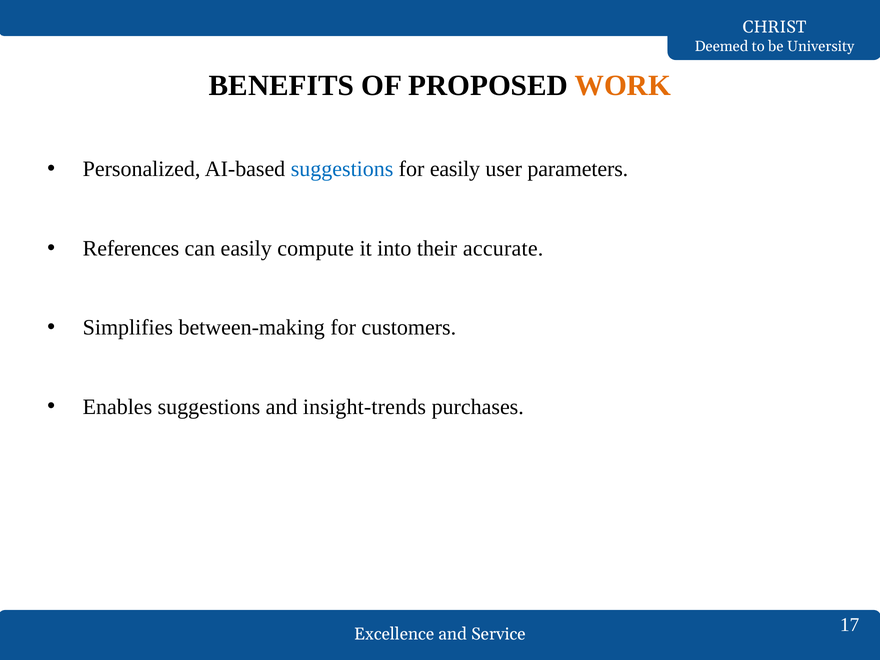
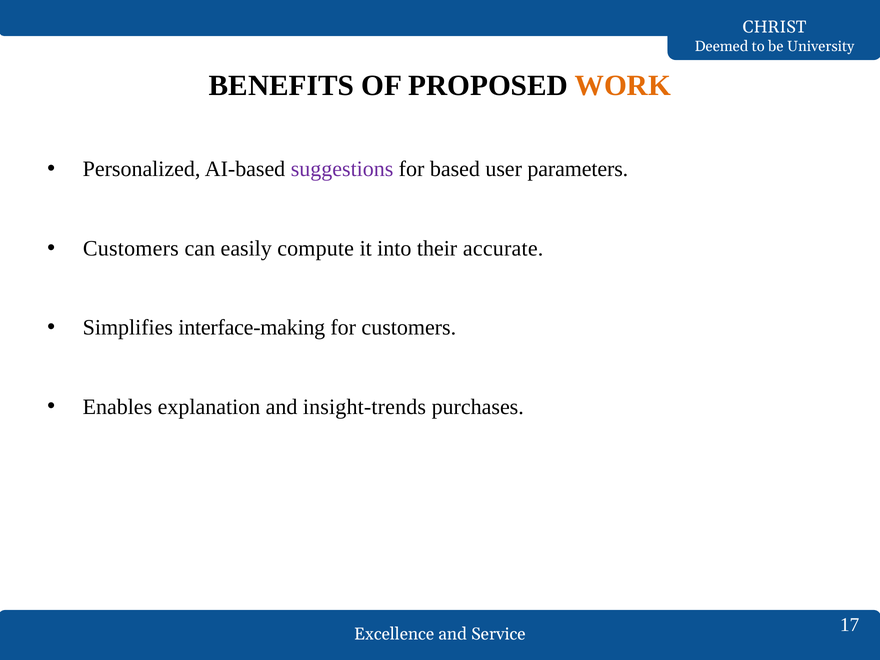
suggestions colour: blue -> purple (342, 169)
for easily: easily -> based (455, 169)
References: References -> Customers (131, 248)
between-making: between-making -> interface-making (252, 328)
Enables suggestions: suggestions -> explanation (209, 407)
